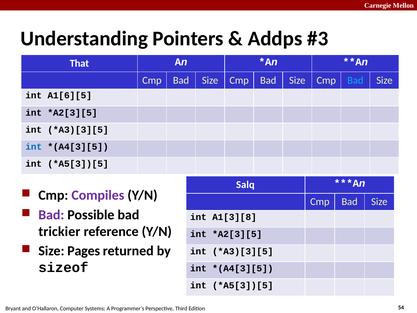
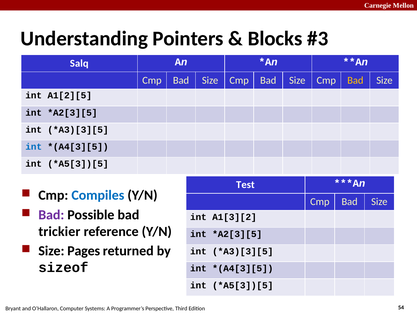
Addps: Addps -> Blocks (275, 39)
That: That -> Salq (79, 63)
Bad colour: light blue -> yellow (355, 80)
A1[6][5: A1[6][5 -> A1[2][5 (70, 96)
Salq: Salq -> Test (245, 185)
Compiles colour: purple -> blue (98, 195)
A1[3][8: A1[3][8 -> A1[3][2 (234, 217)
